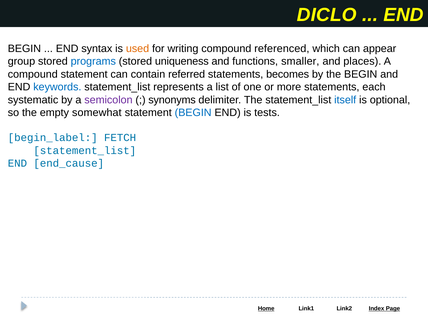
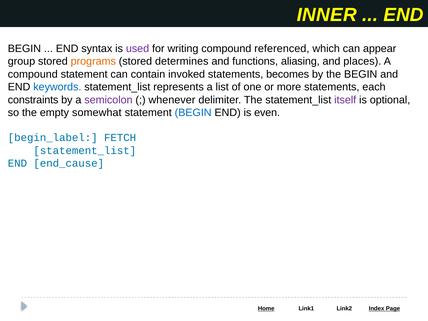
DICLO: DICLO -> INNER (327, 15)
used colour: orange -> purple (138, 48)
programs colour: blue -> orange (93, 61)
uniqueness: uniqueness -> determines (182, 61)
smaller: smaller -> aliasing (300, 61)
referred: referred -> invoked (187, 74)
systematic: systematic -> constraints (33, 100)
synonyms: synonyms -> whenever (172, 100)
itself colour: blue -> purple (345, 100)
tests: tests -> even (267, 113)
